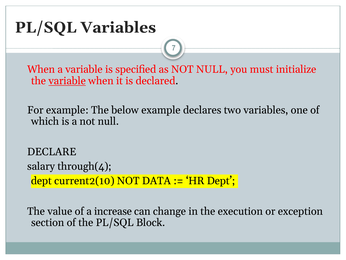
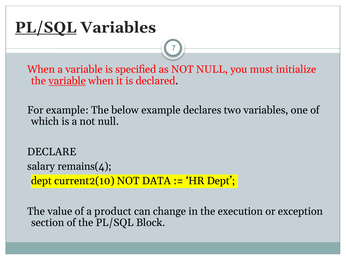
PL/SQL underline: none -> present (46, 27)
through(4: through(4 -> remains(4 (85, 166)
increase: increase -> product (113, 211)
